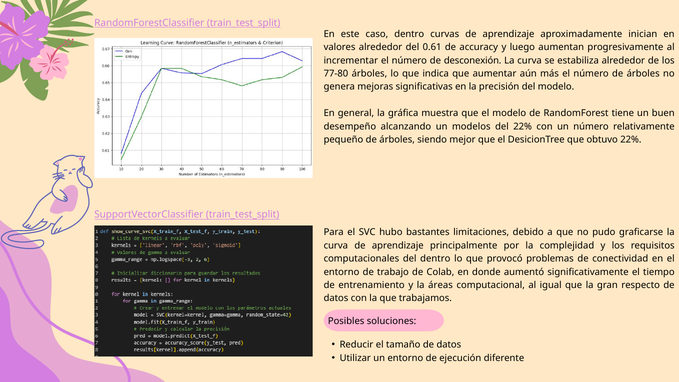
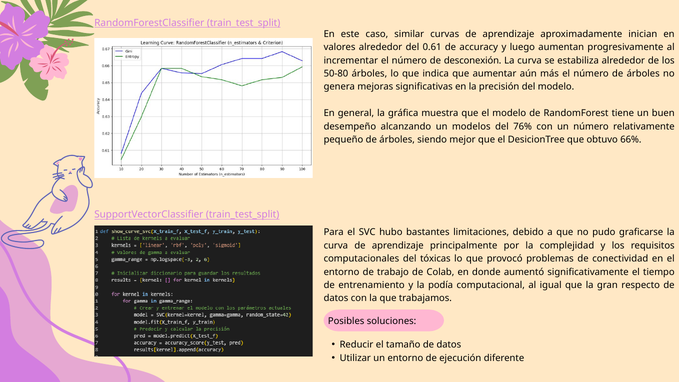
caso dentro: dentro -> similar (409, 34)
77-80: 77-80 -> 50-80 (336, 74)
del 22%: 22% -> 76% (523, 126)
obtuvo 22%: 22% -> 66% (631, 140)
del dentro: dentro -> tóxicas (435, 259)
áreas: áreas -> podía (441, 285)
